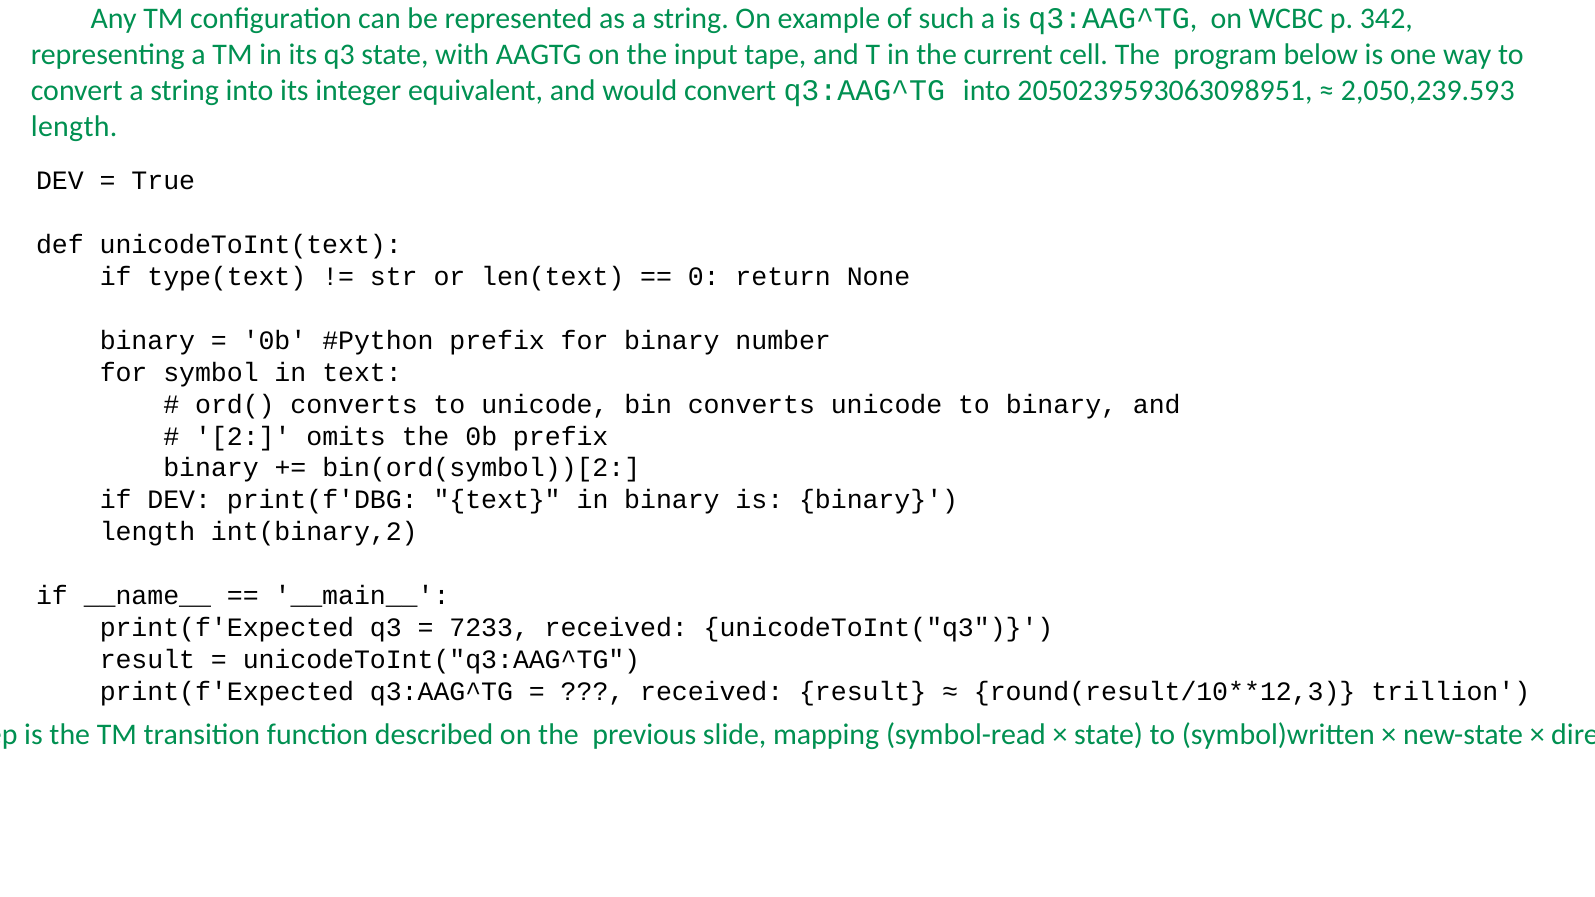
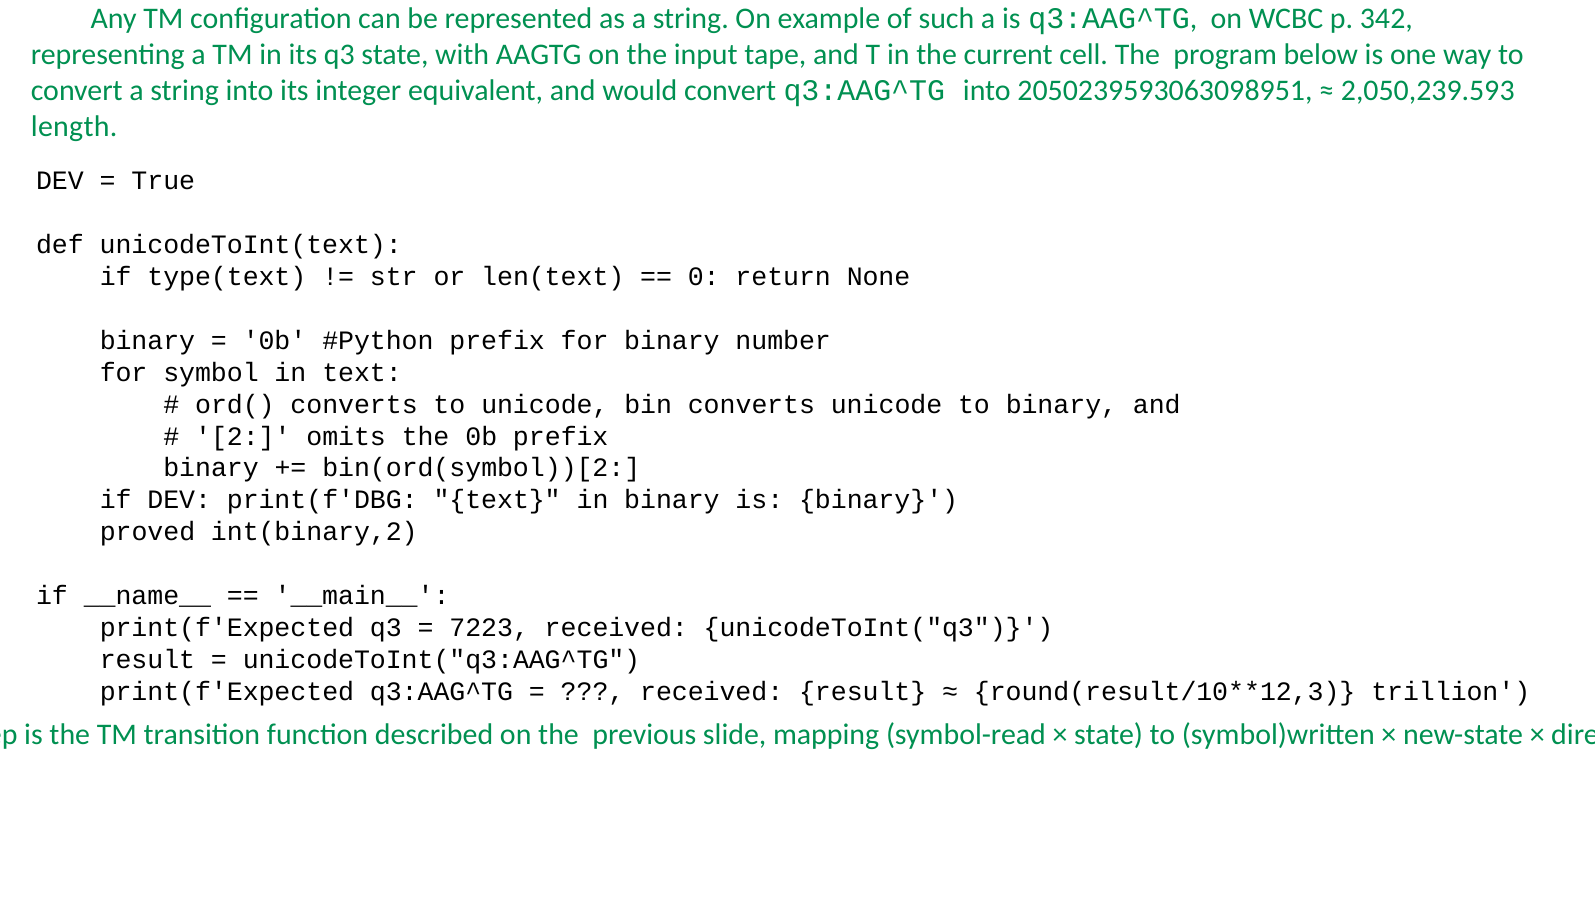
length: length -> proved (148, 532)
7233: 7233 -> 7223 (489, 628)
